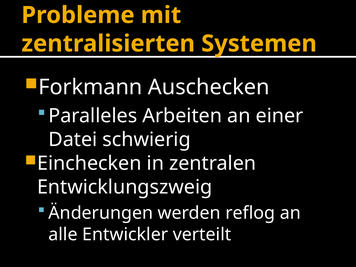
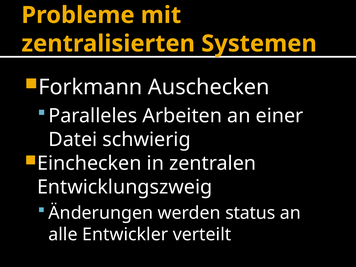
reflog: reflog -> status (250, 213)
